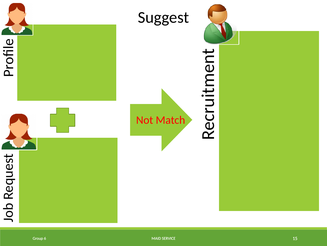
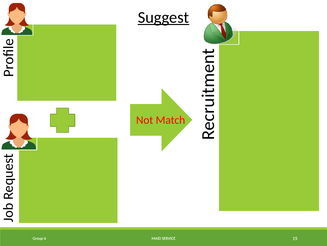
Suggest underline: none -> present (164, 17)
